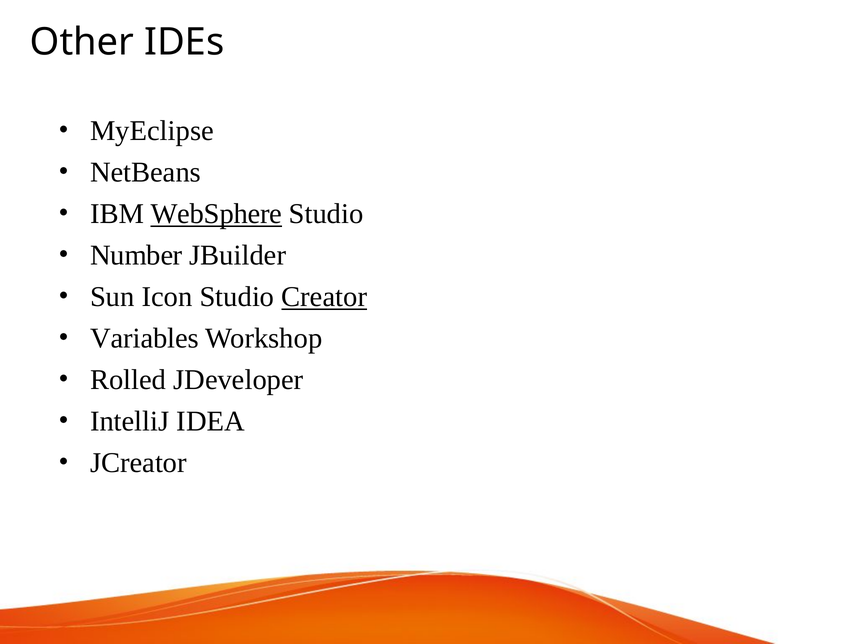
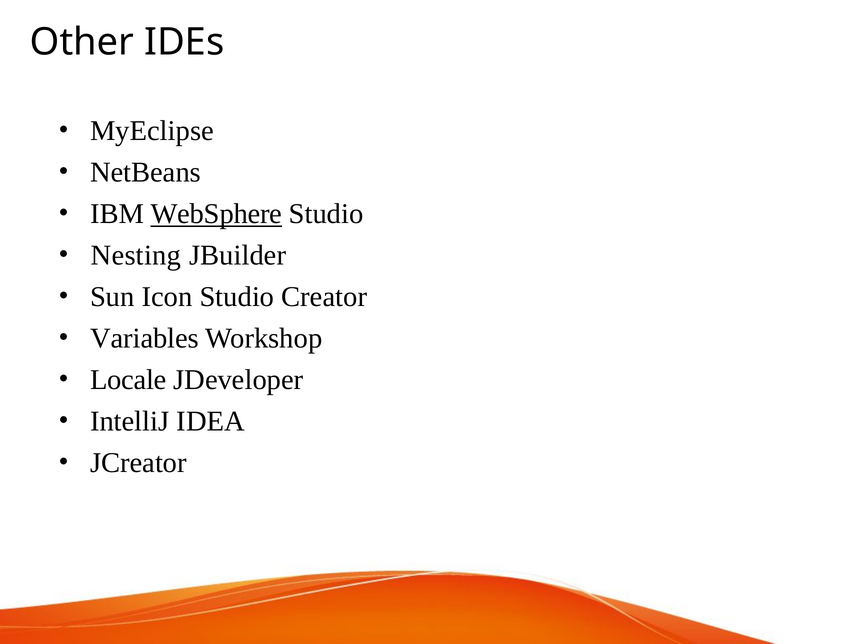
Number: Number -> Nesting (136, 255)
Creator underline: present -> none (324, 297)
Rolled: Rolled -> Locale (128, 380)
